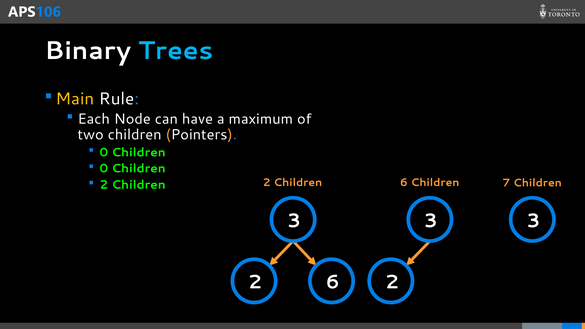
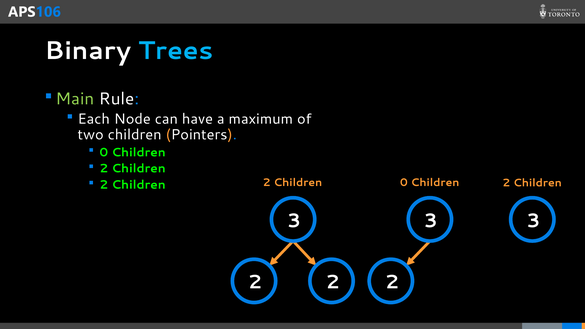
Main colour: yellow -> light green (75, 99)
0: 0 -> 2 (104, 169)
Children 6: 6 -> 0 (404, 183)
Children 7: 7 -> 2 (506, 183)
2 6: 6 -> 2 (333, 282)
